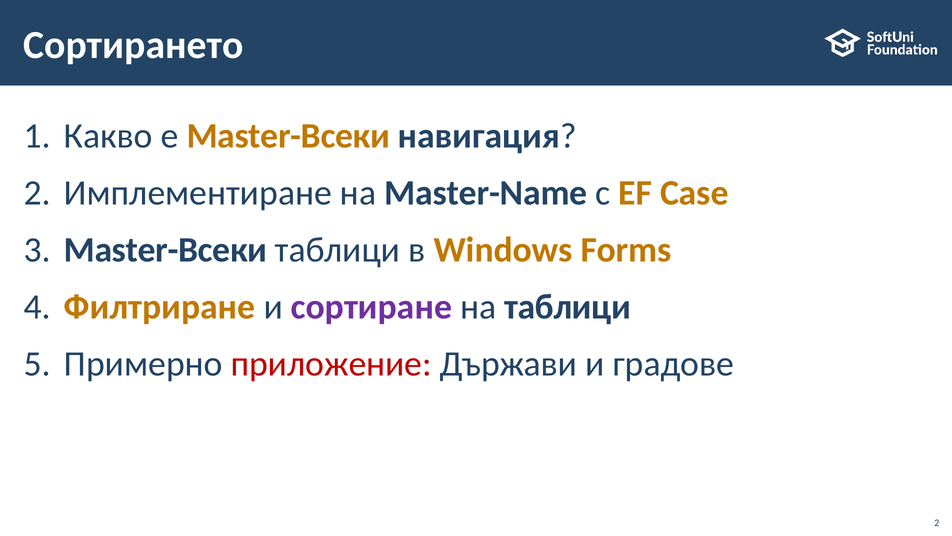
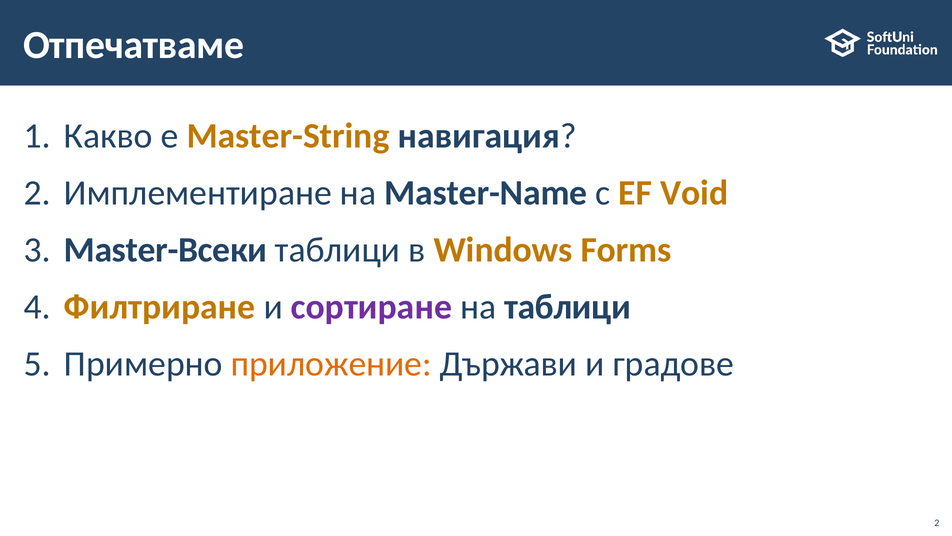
Сортирането: Сортирането -> Отпечатваме (134, 45)
е Master-Всеки: Master-Всеки -> Master-String (288, 136)
Case: Case -> Void (694, 193)
приложение colour: red -> orange (331, 364)
